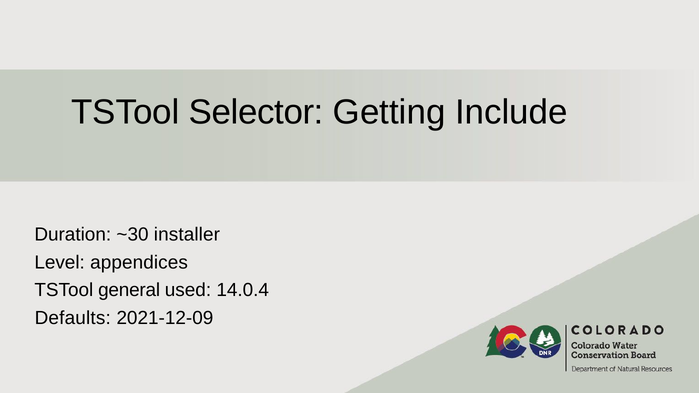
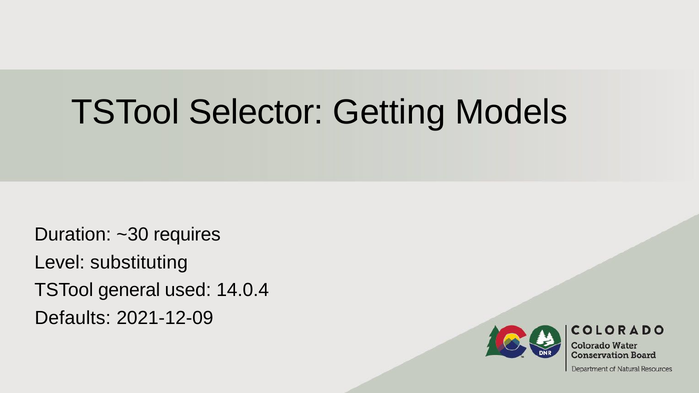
Include: Include -> Models (511, 112)
installer: installer -> requires (187, 235)
appendices: appendices -> substituting (139, 263)
